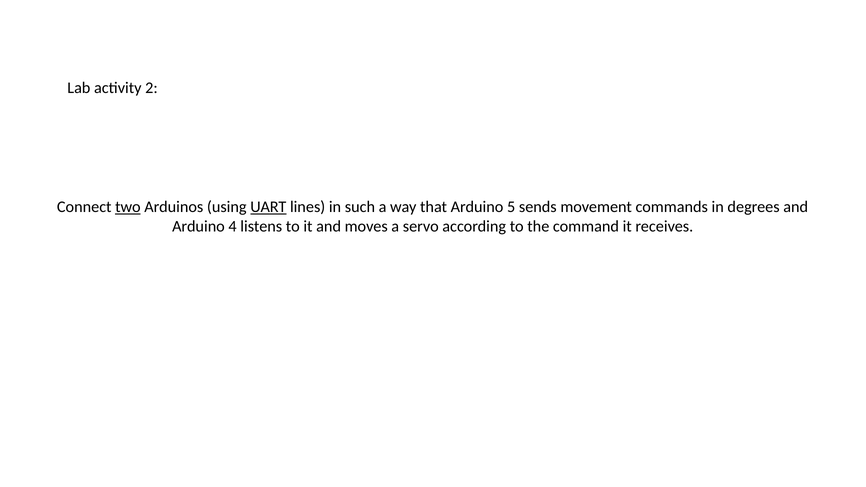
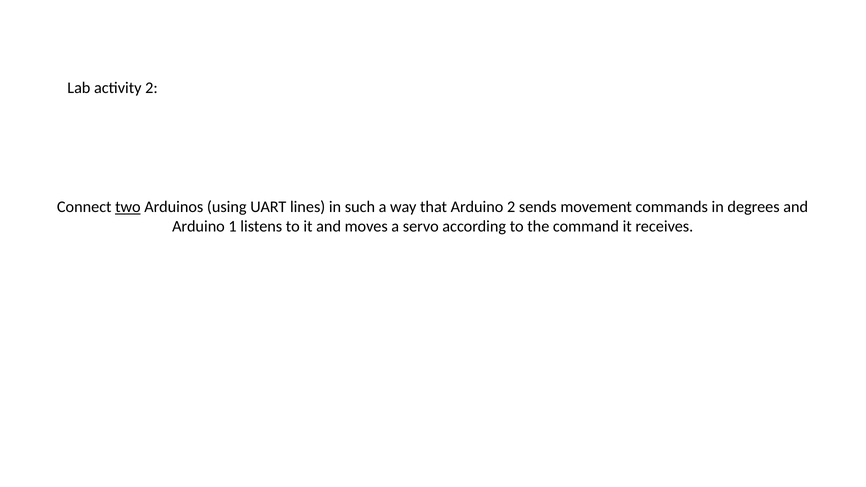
UART underline: present -> none (268, 207)
Arduino 5: 5 -> 2 (511, 207)
4: 4 -> 1 (233, 226)
